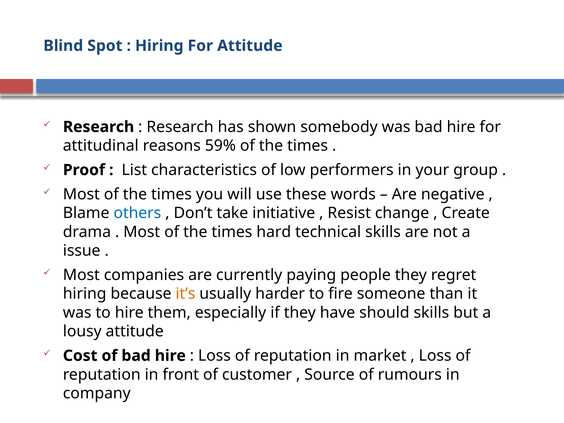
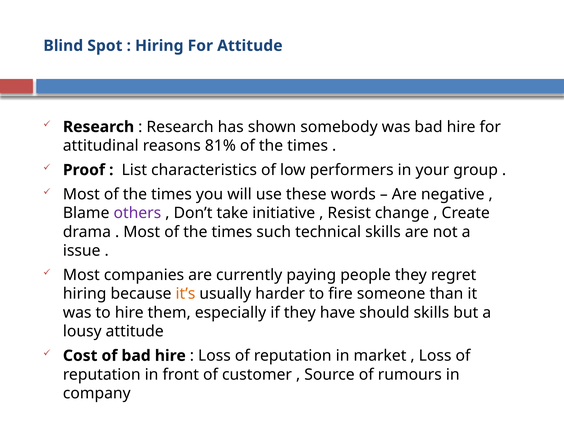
59%: 59% -> 81% (220, 146)
others colour: blue -> purple (137, 213)
hard: hard -> such (274, 232)
